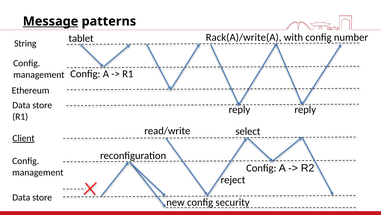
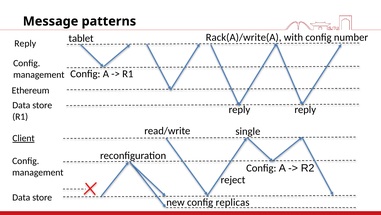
Message underline: present -> none (51, 21)
String: String -> Reply (25, 43)
select: select -> single (248, 131)
security: security -> replicas (233, 202)
